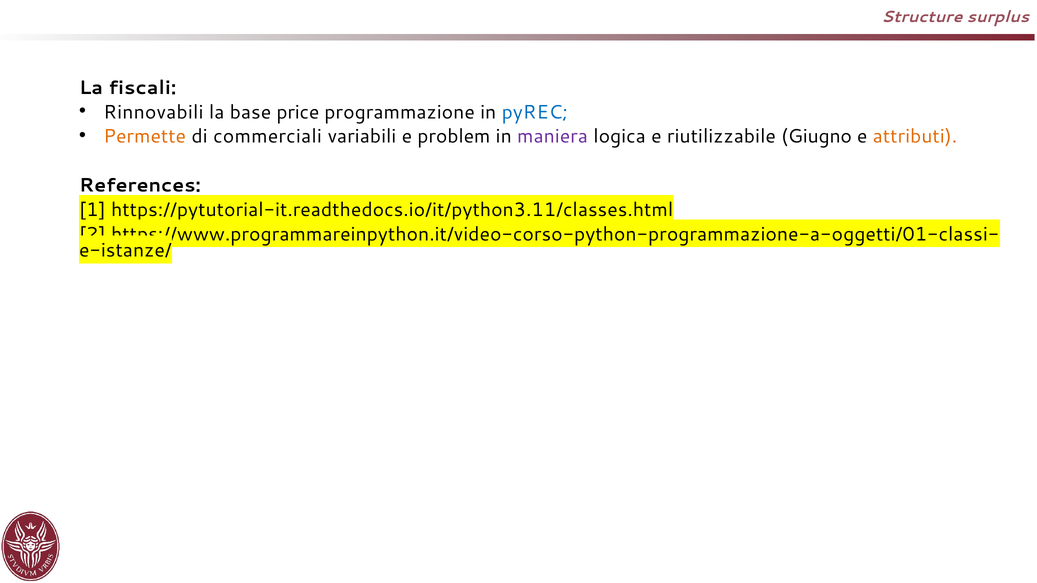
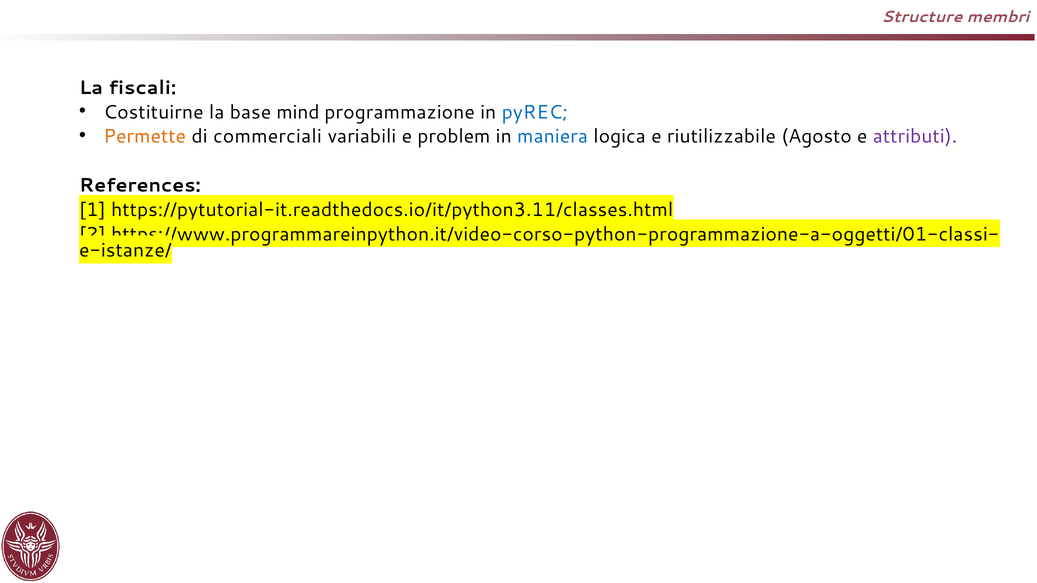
surplus: surplus -> membri (998, 17)
Rinnovabili: Rinnovabili -> Costituirne (153, 112)
price: price -> mind (298, 112)
maniera colour: purple -> blue (553, 137)
Giugno: Giugno -> Agosto (817, 137)
attributi colour: orange -> purple (915, 137)
